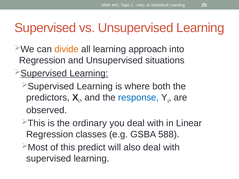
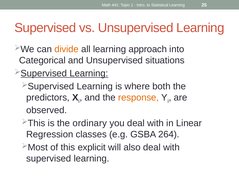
Regression: Regression -> Categorical (42, 60)
response colour: blue -> orange (139, 98)
588: 588 -> 264 (169, 134)
predict: predict -> explicit (92, 148)
